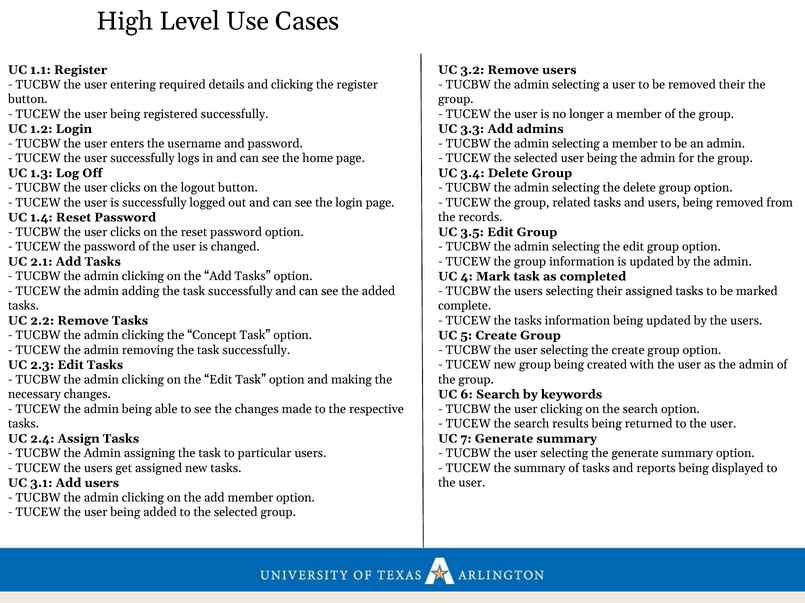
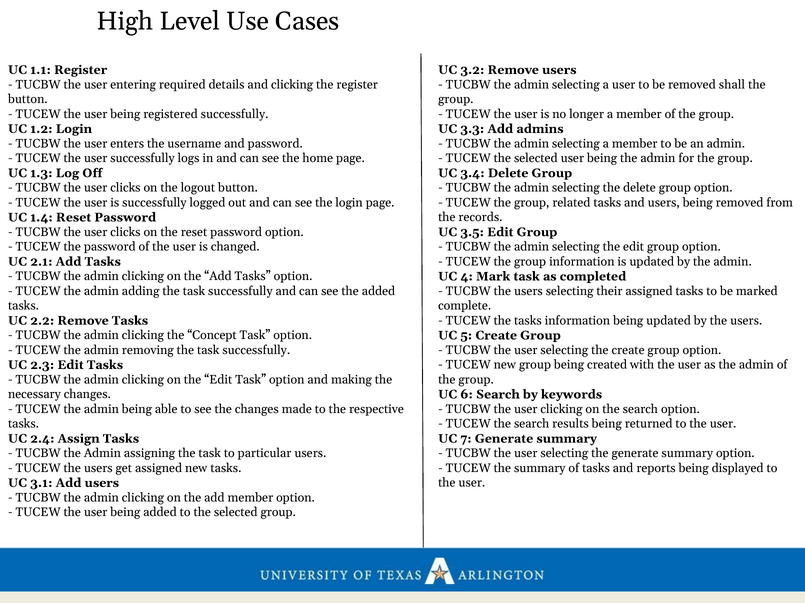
removed their: their -> shall (732, 85)
